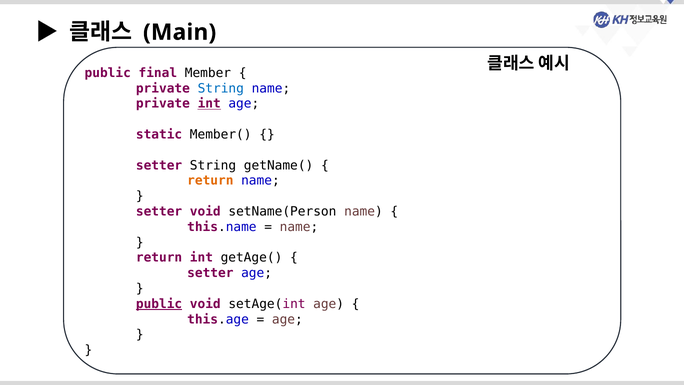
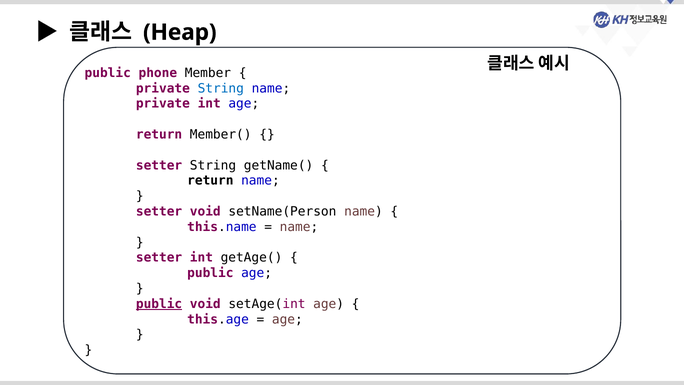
Main: Main -> Heap (180, 32)
final: final -> phone (158, 73)
int underline: present -> none (209, 104)
static: static -> return (159, 134)
return colour: orange -> black (210, 181)
return: return -> setter (159, 258)
setter: setter -> public (210, 273)
